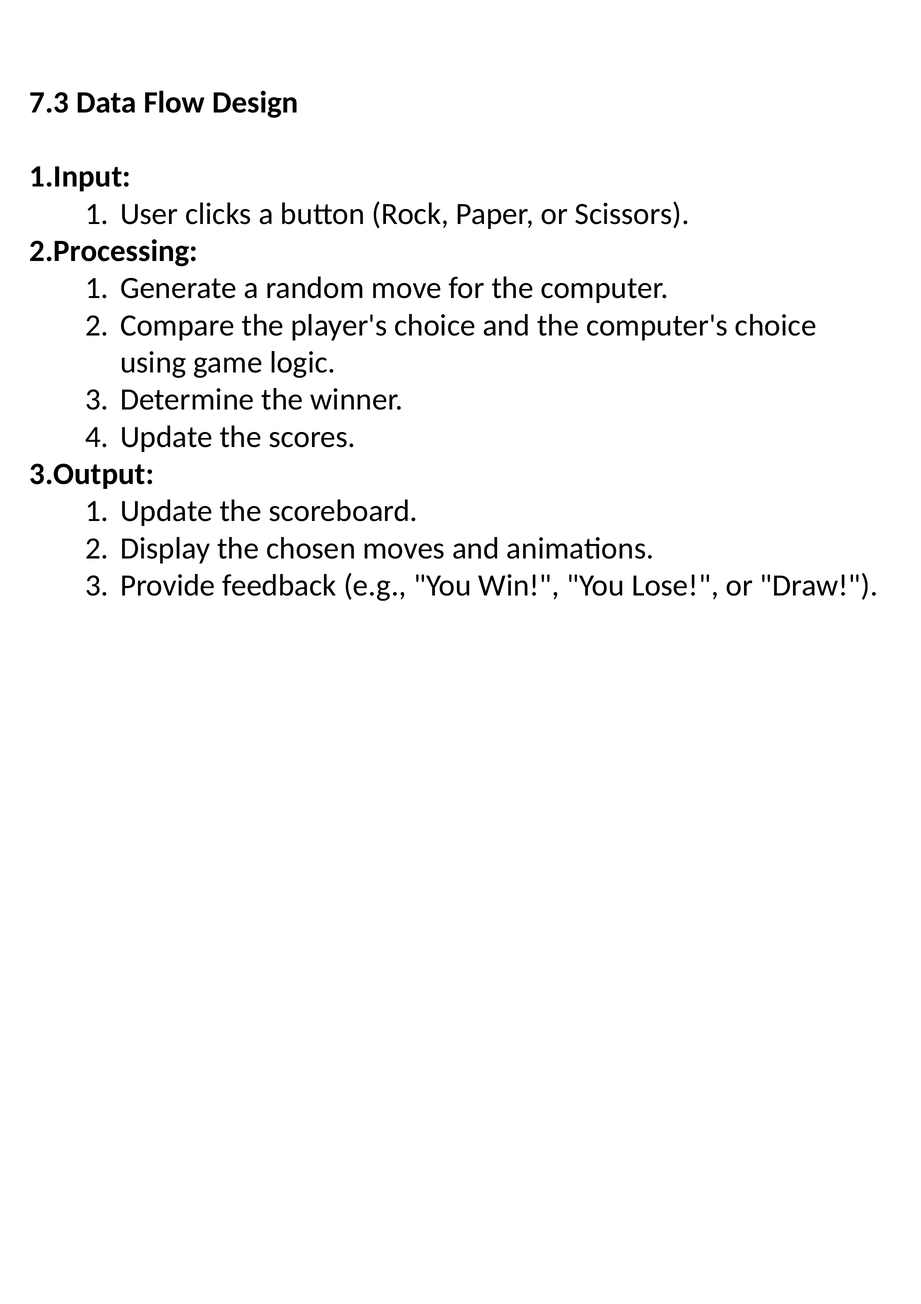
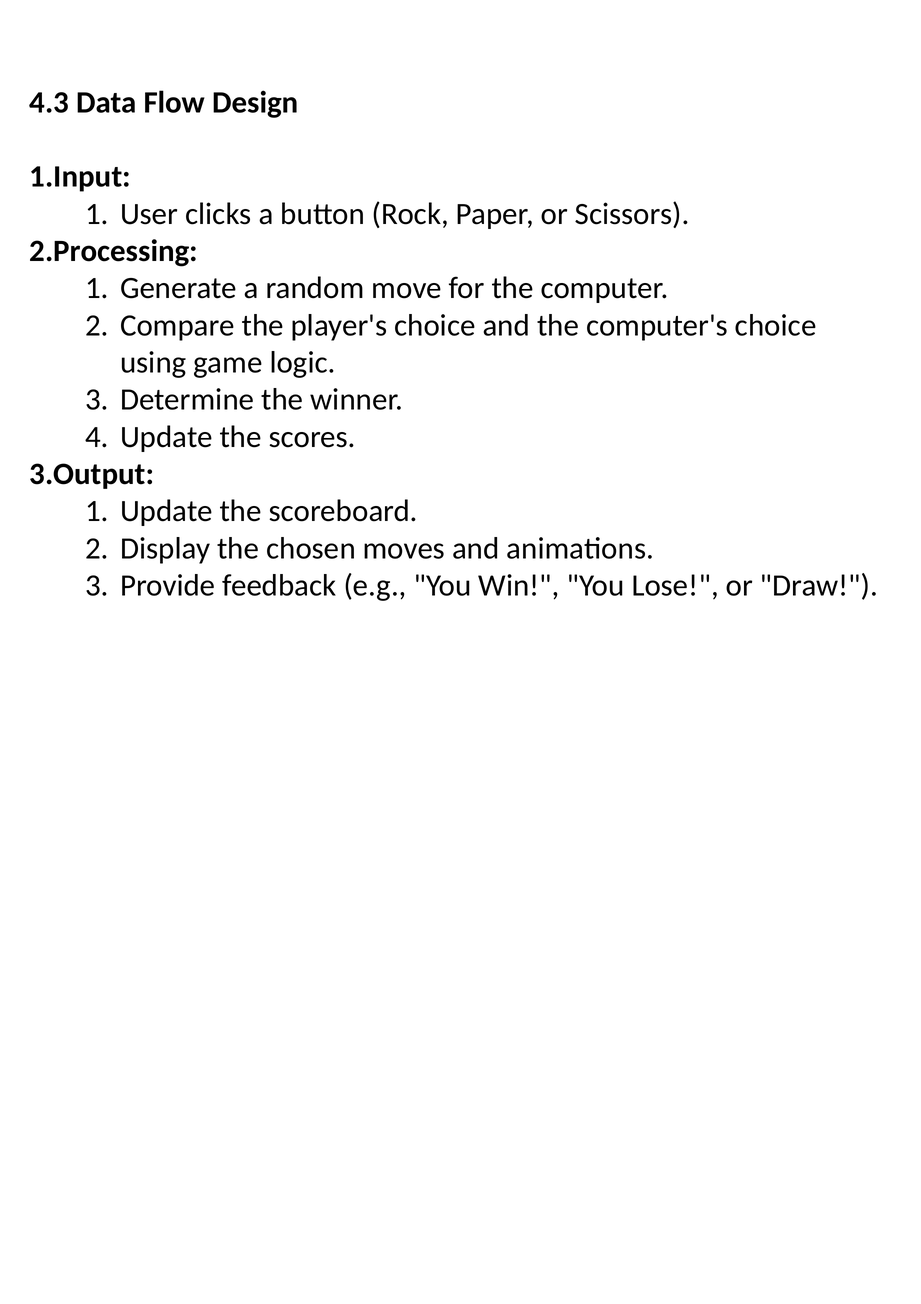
7.3: 7.3 -> 4.3 (49, 102)
